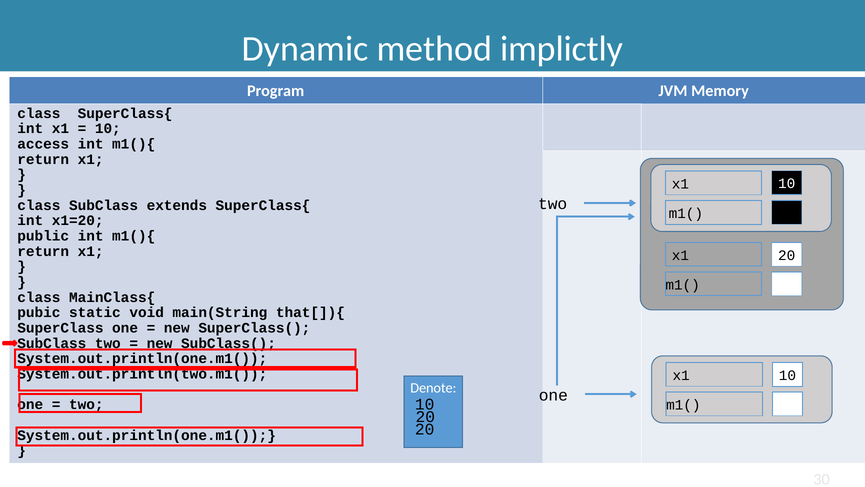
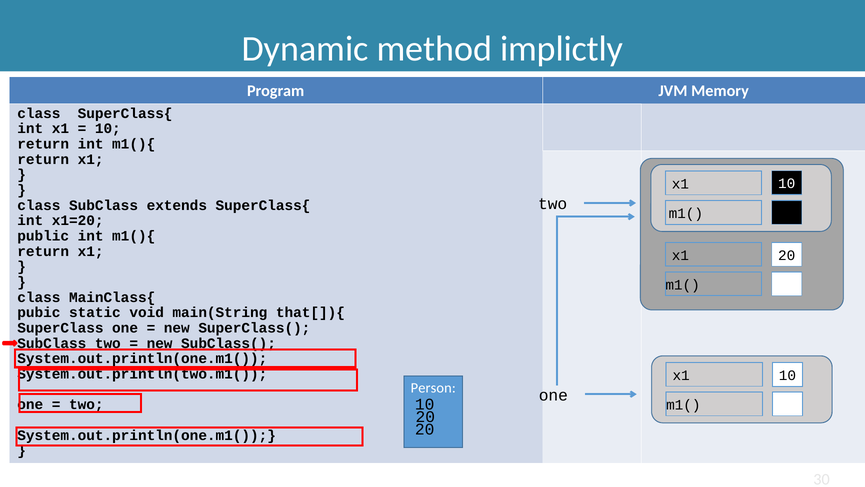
access: access -> return (43, 144)
Denote: Denote -> Person (433, 387)
